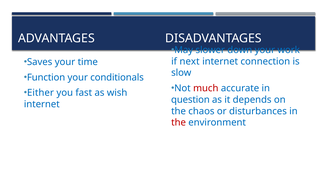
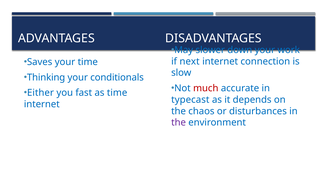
Function: Function -> Thinking (46, 77)
as wish: wish -> time (117, 93)
question: question -> typecast (190, 100)
the colour: red -> purple (179, 123)
